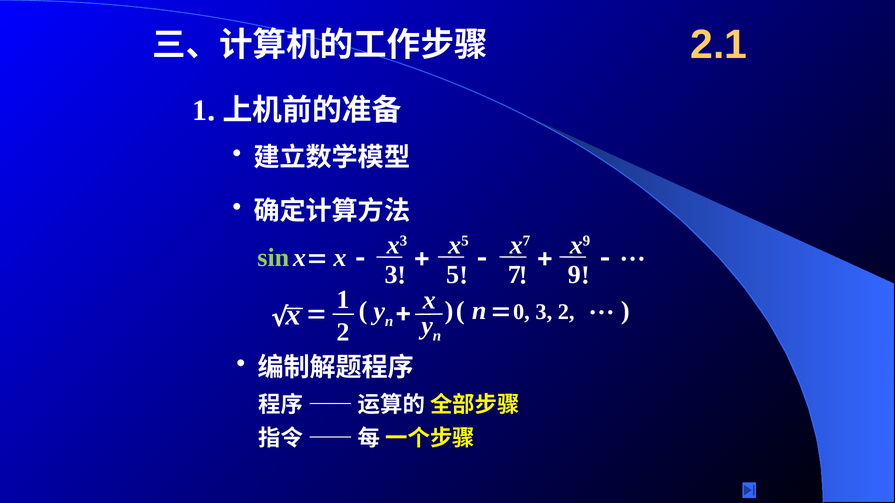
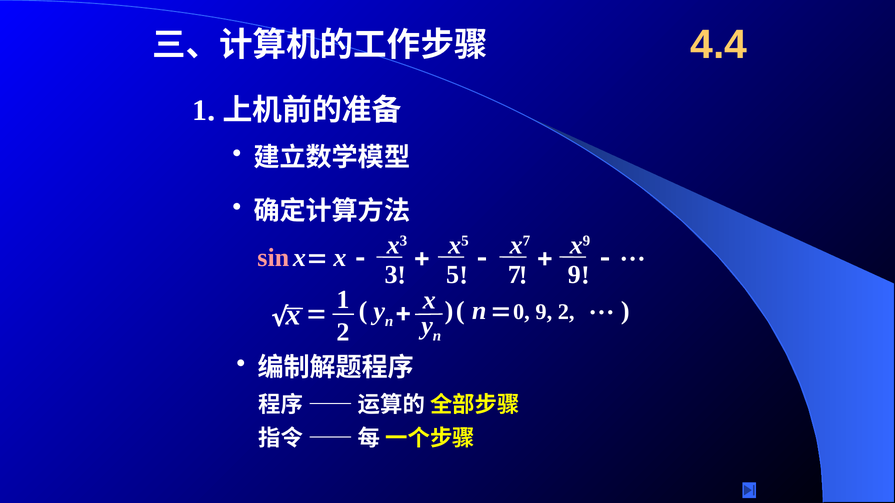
2.1: 2.1 -> 4.4 (719, 45)
sin colour: light green -> pink (273, 258)
0 3: 3 -> 9 (544, 312)
